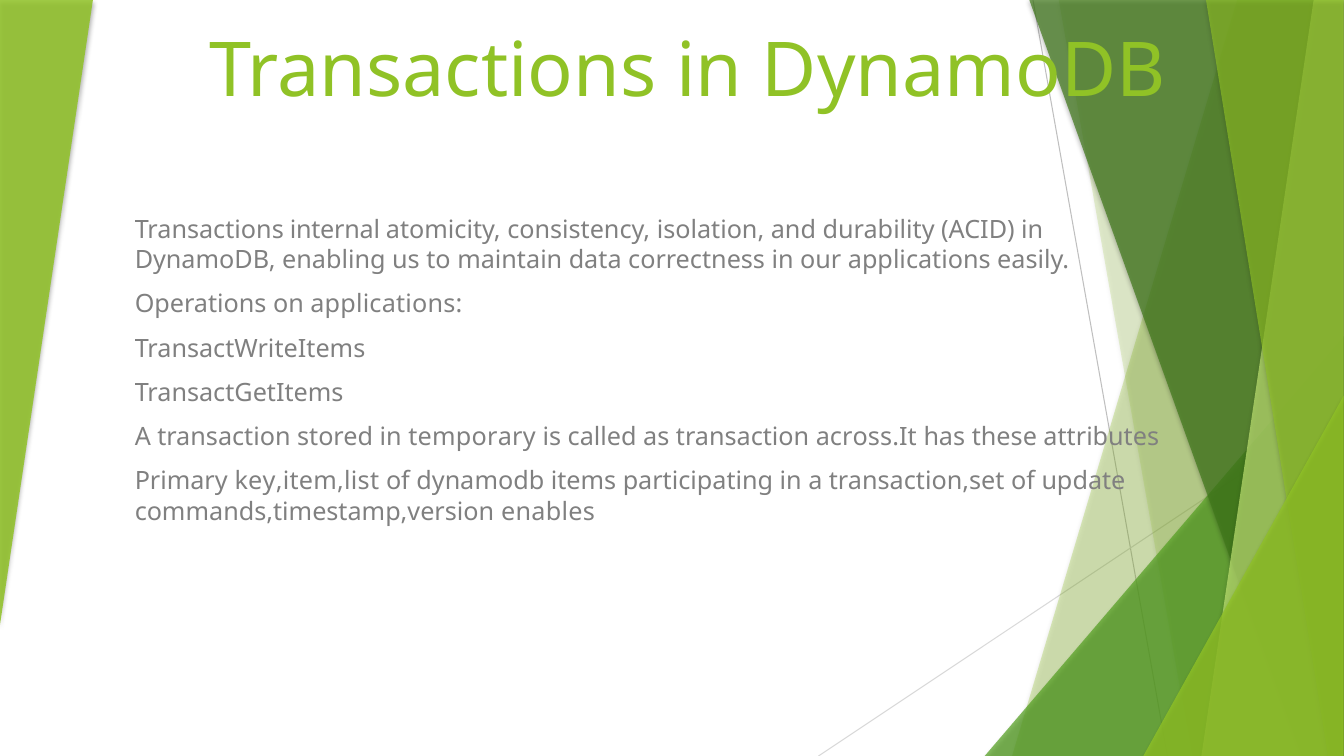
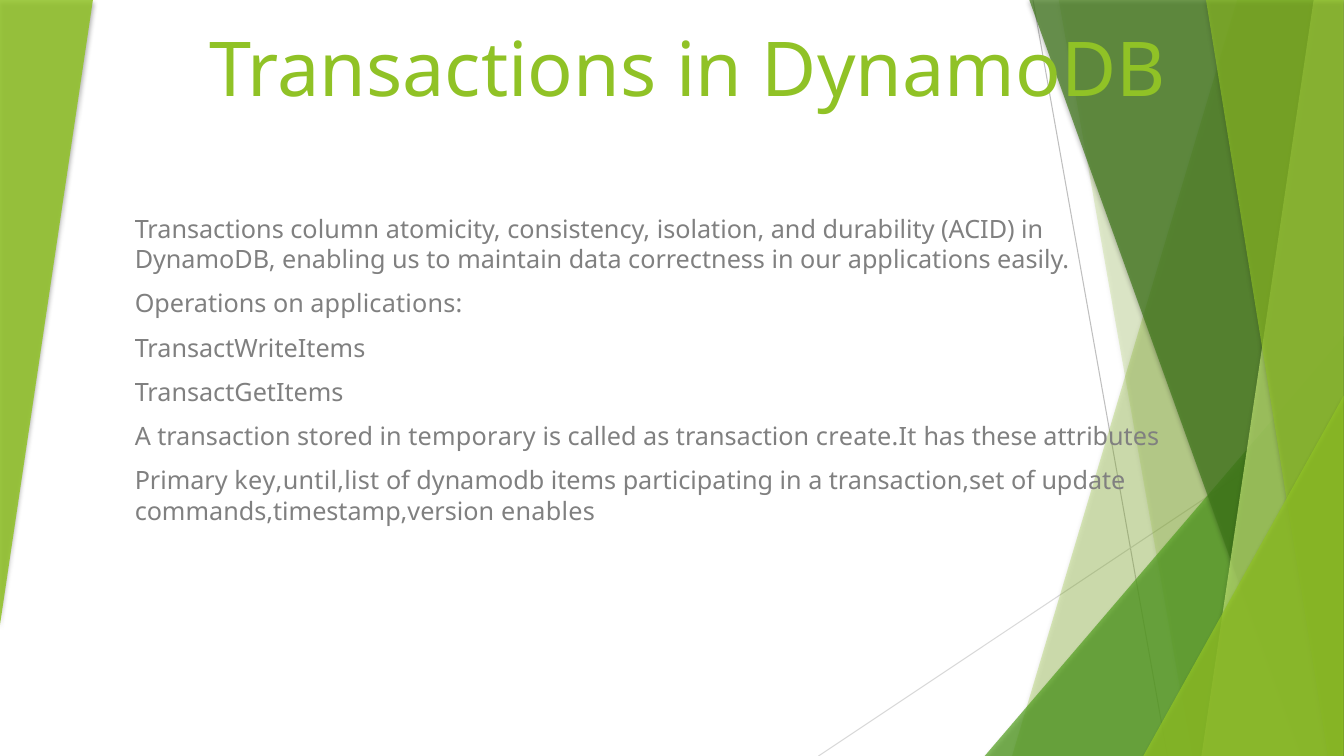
internal: internal -> column (335, 230)
across.It: across.It -> create.It (866, 437)
key,item,list: key,item,list -> key,until,list (307, 482)
